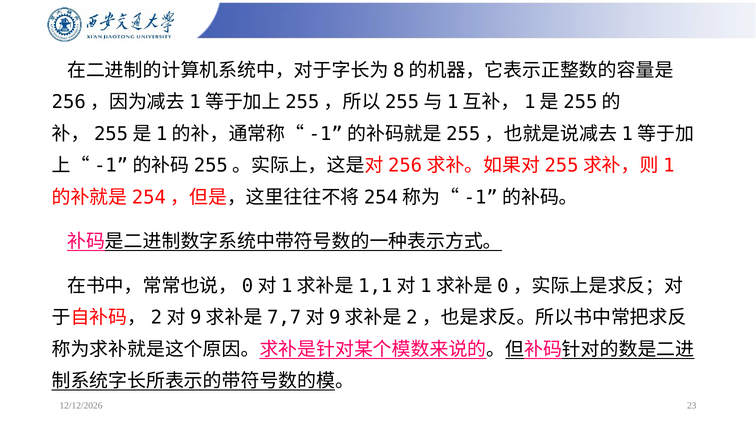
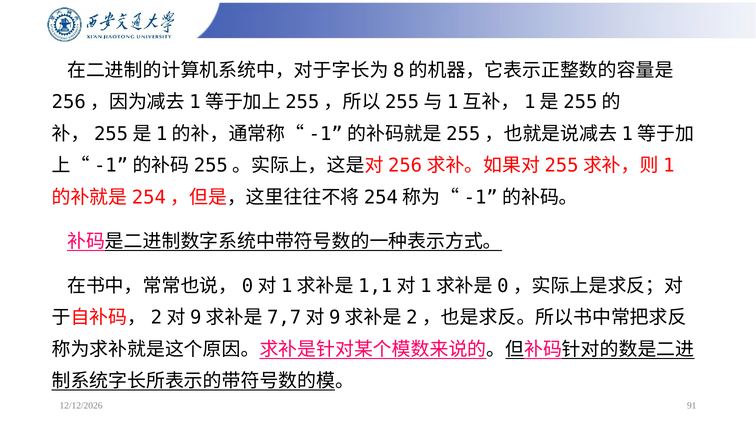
23: 23 -> 91 (692, 406)
